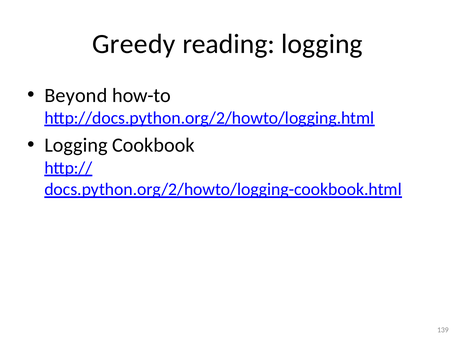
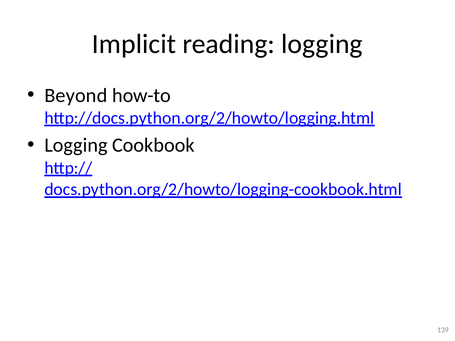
Greedy: Greedy -> Implicit (134, 44)
